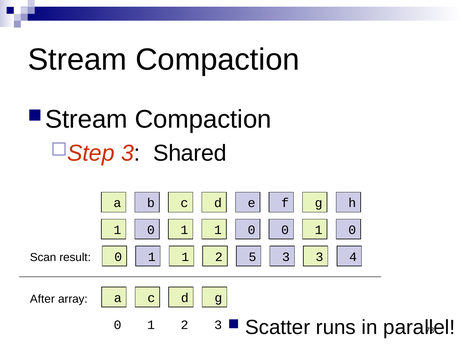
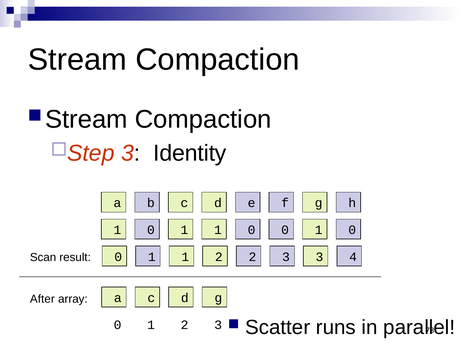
Shared: Shared -> Identity (190, 153)
2 5: 5 -> 2 (252, 257)
